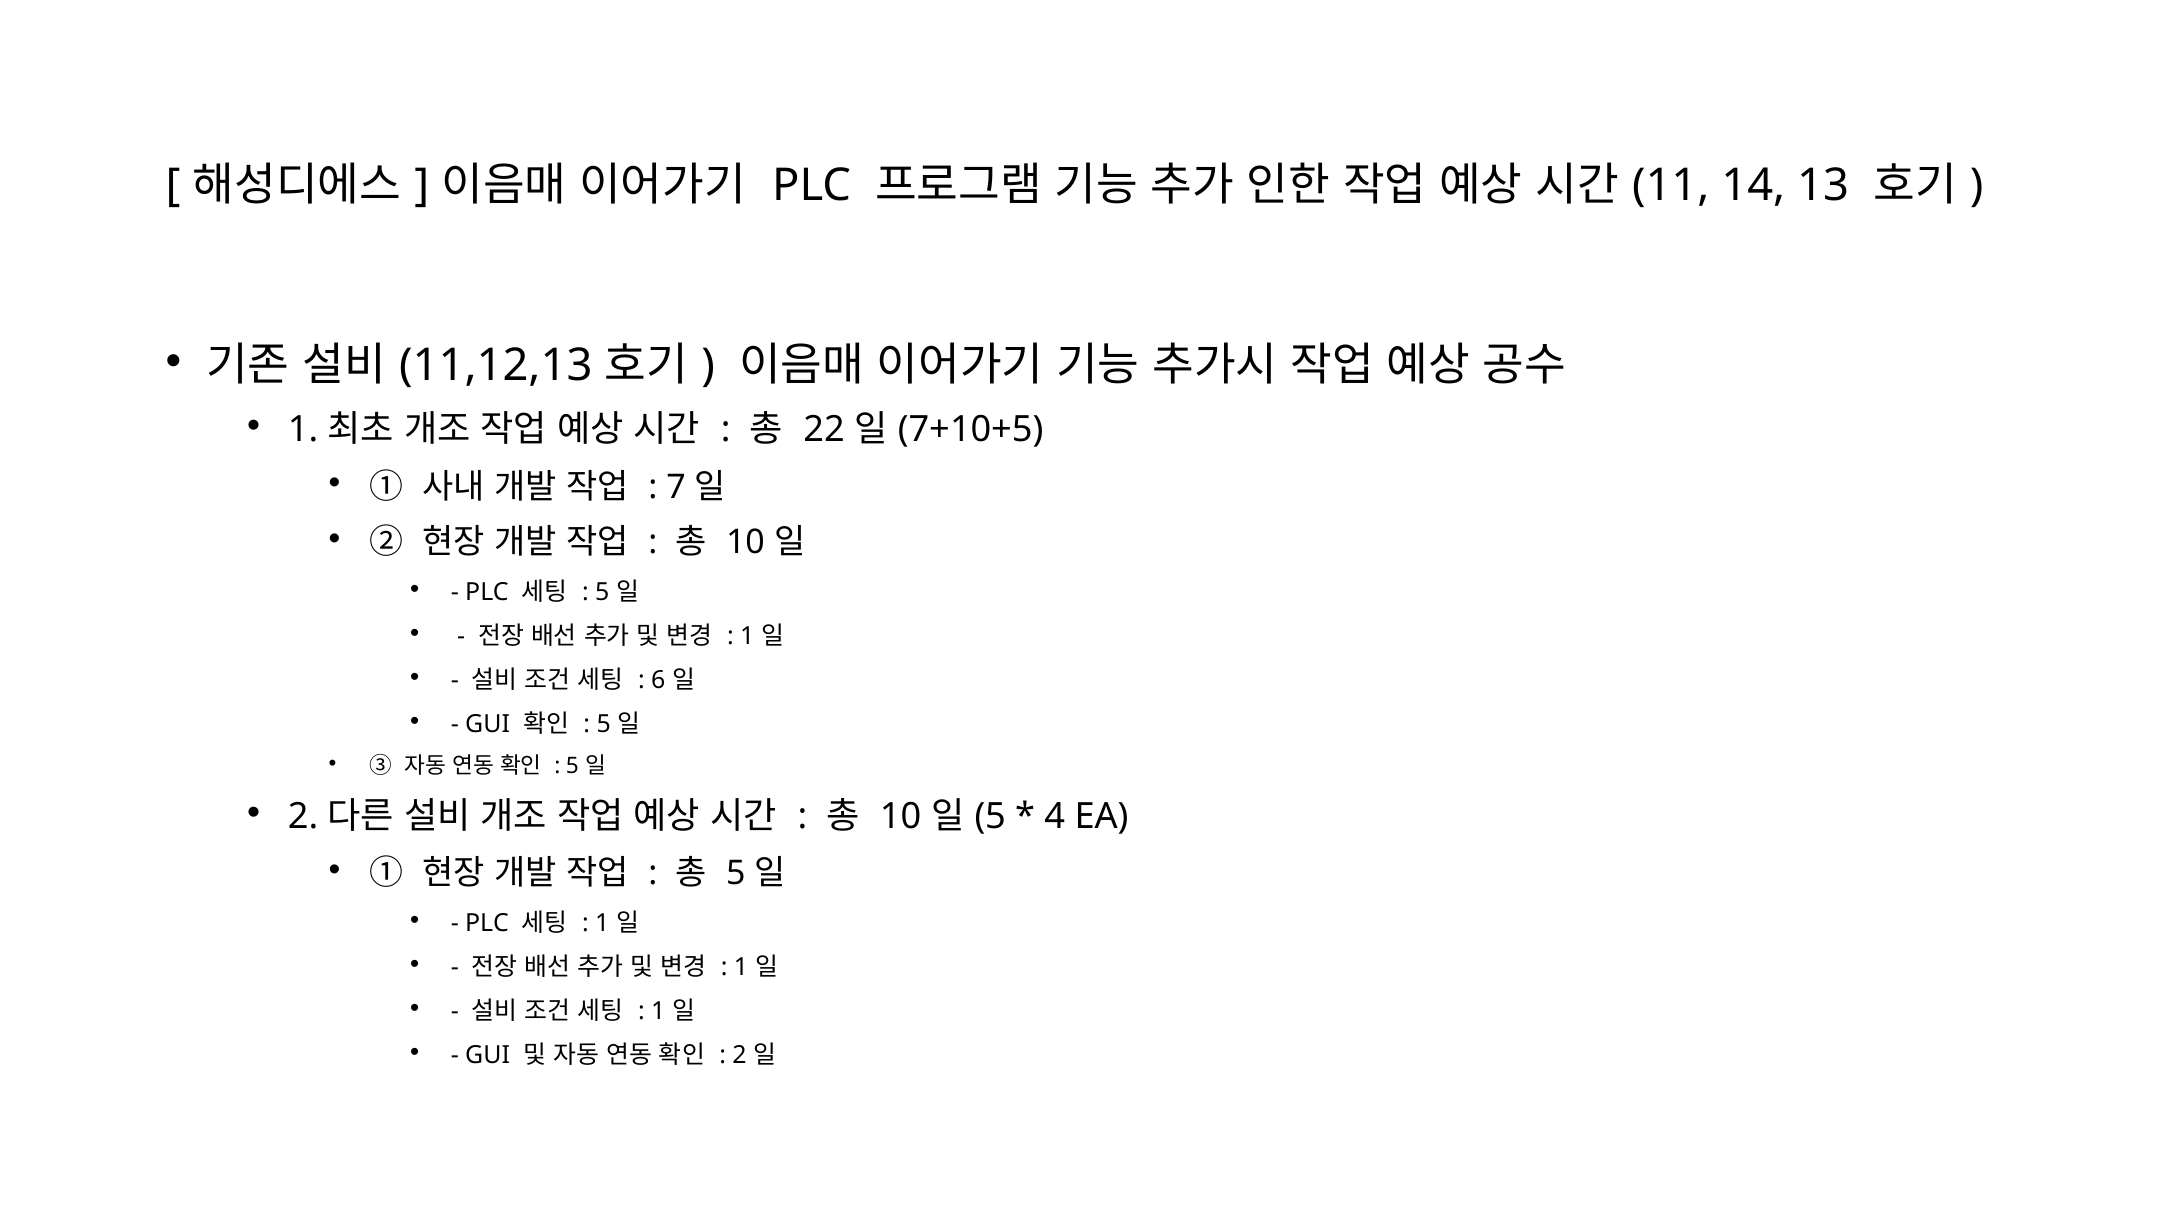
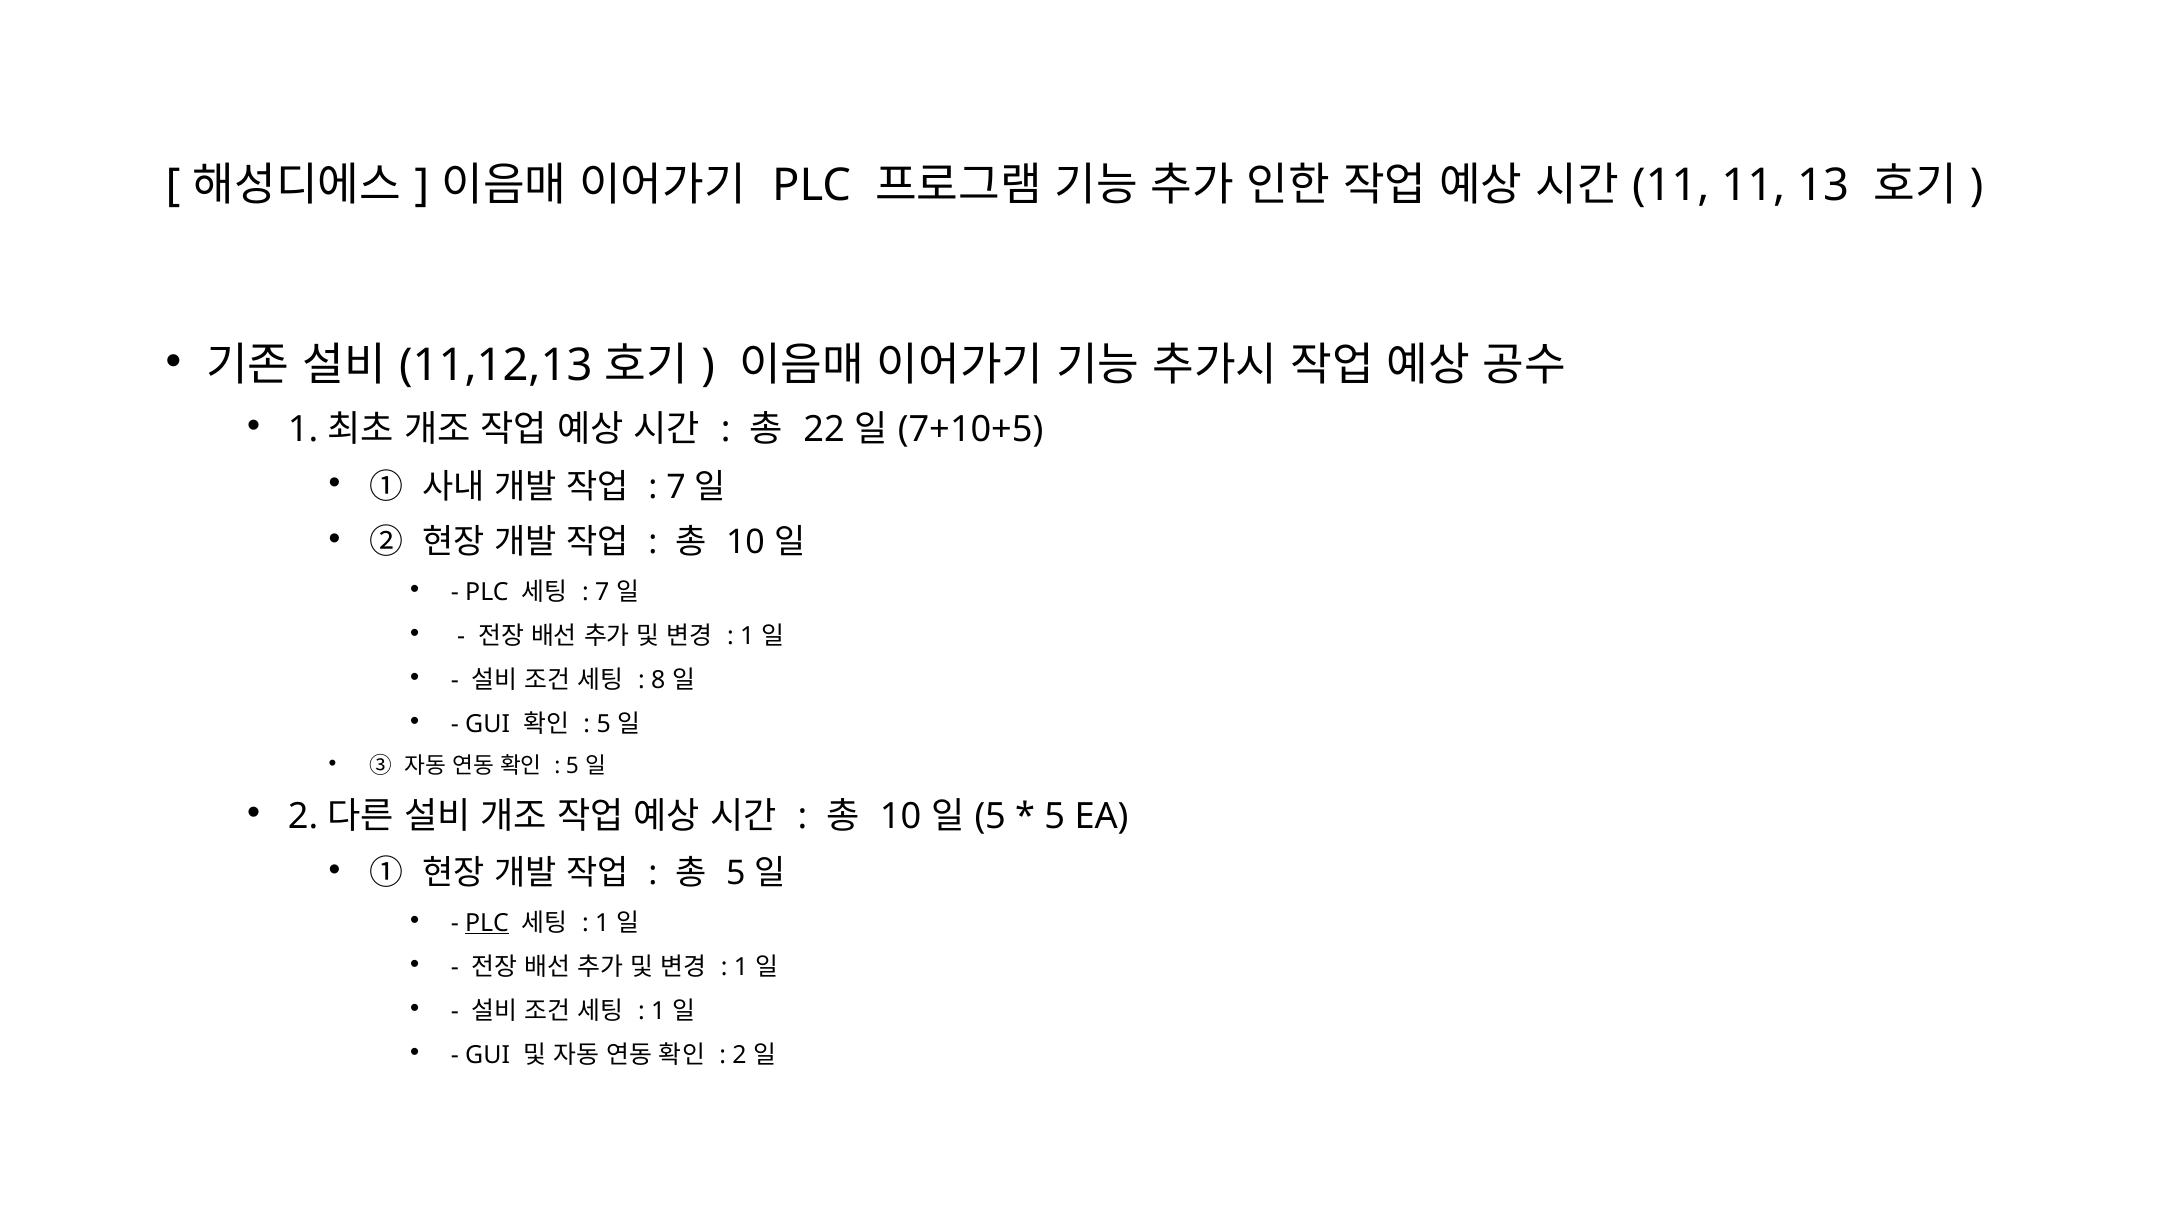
14: 14 -> 11 (1753, 186)
5: 5 -> 7 (602, 592)
6: 6 -> 8 (658, 680)
4: 4 -> 5 (1055, 817)
PLC underline: none -> present (487, 923)
